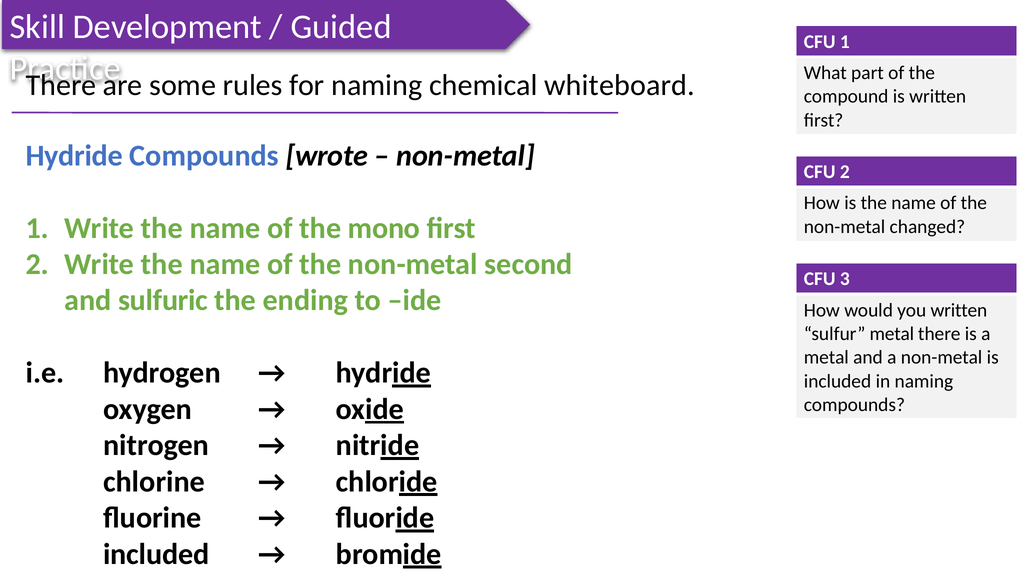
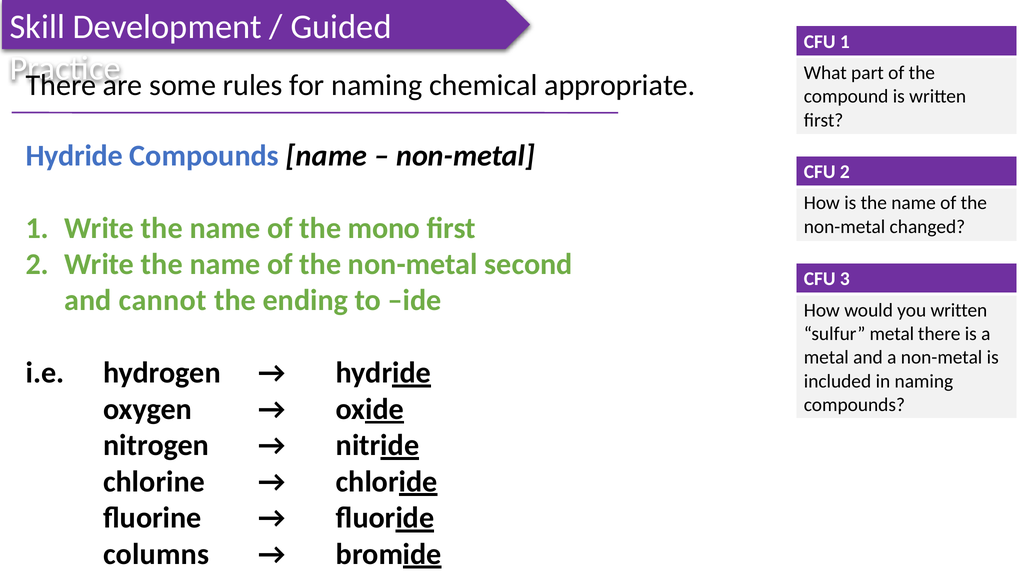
whiteboard: whiteboard -> appropriate (620, 85)
Compounds wrote: wrote -> name (327, 155)
sulfuric: sulfuric -> cannot (163, 300)
included: included -> columns (156, 554)
